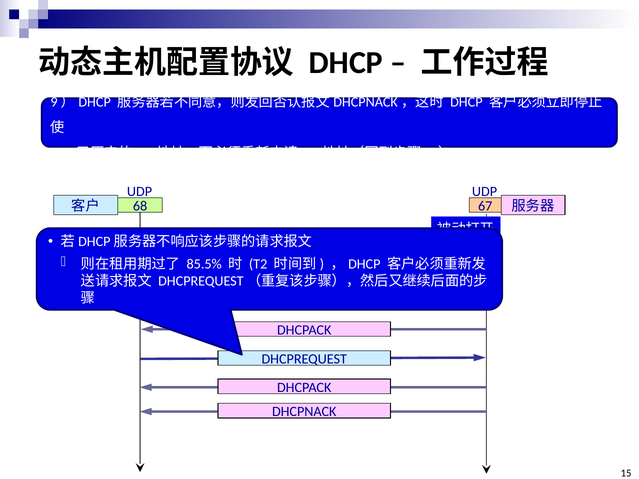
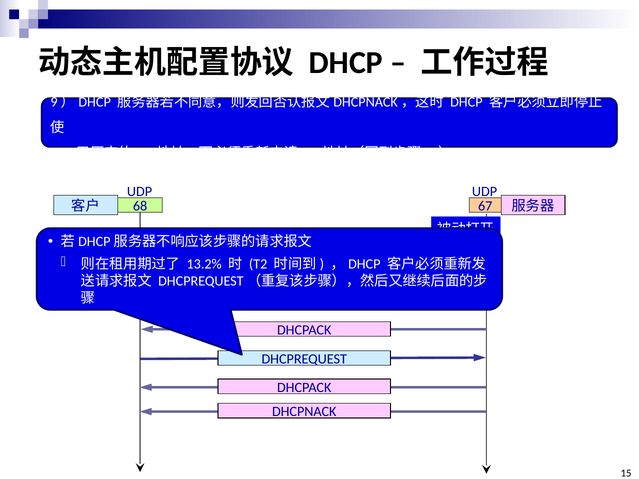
85.5%: 85.5% -> 13.2% (204, 264)
